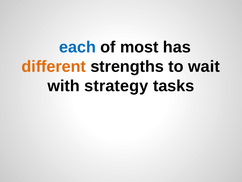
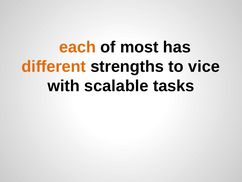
each colour: blue -> orange (78, 47)
wait: wait -> vice (204, 66)
strategy: strategy -> scalable (116, 86)
